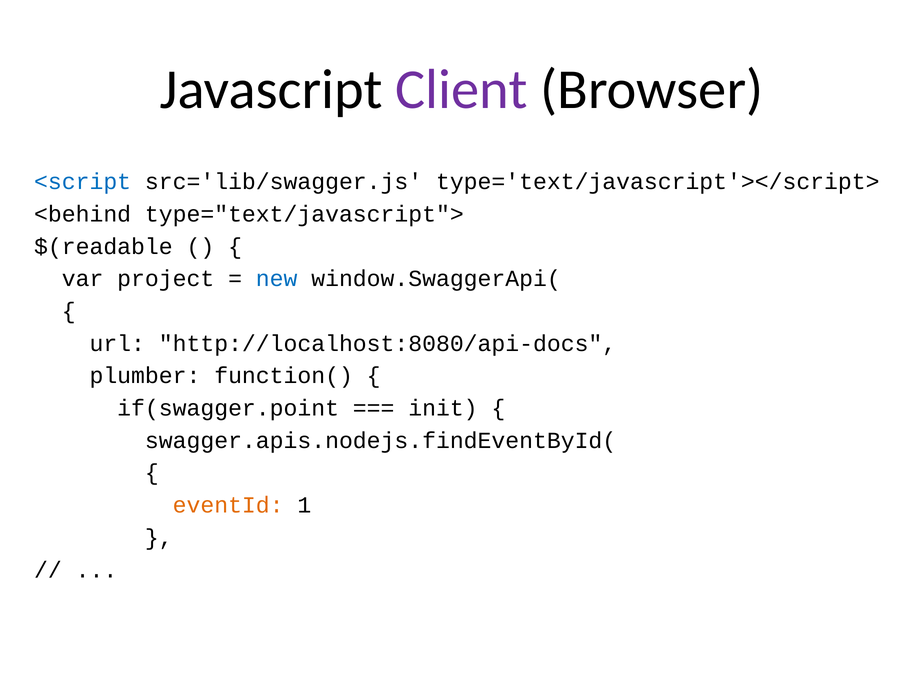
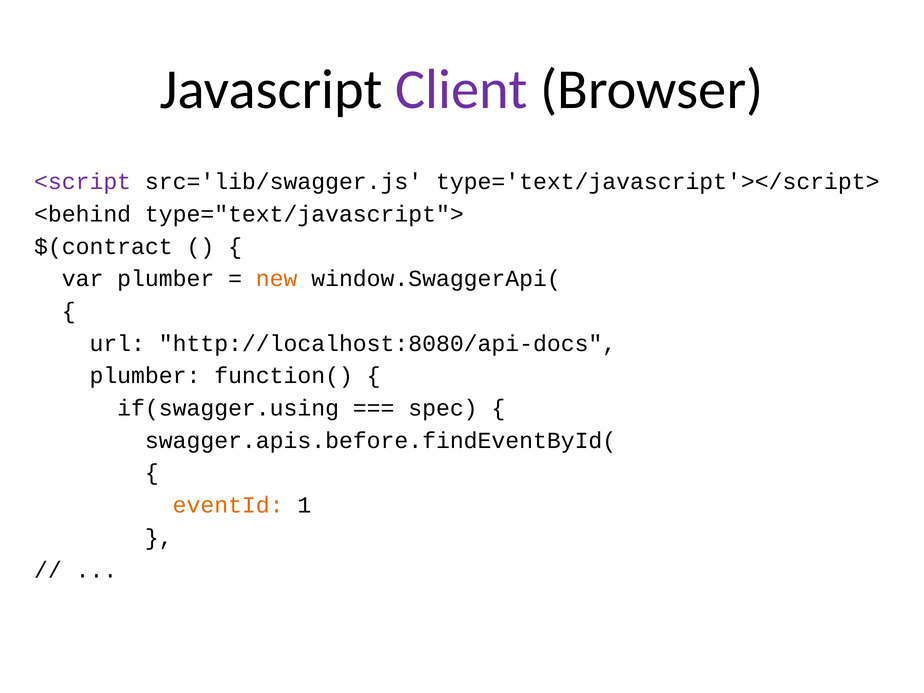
<script colour: blue -> purple (83, 182)
$(readable: $(readable -> $(contract (103, 246)
var project: project -> plumber (166, 279)
new colour: blue -> orange (277, 279)
if(swagger.point: if(swagger.point -> if(swagger.using (228, 408)
init: init -> spec (443, 408)
swagger.apis.nodejs.findEventById(: swagger.apis.nodejs.findEventById( -> swagger.apis.before.findEventById( (381, 441)
